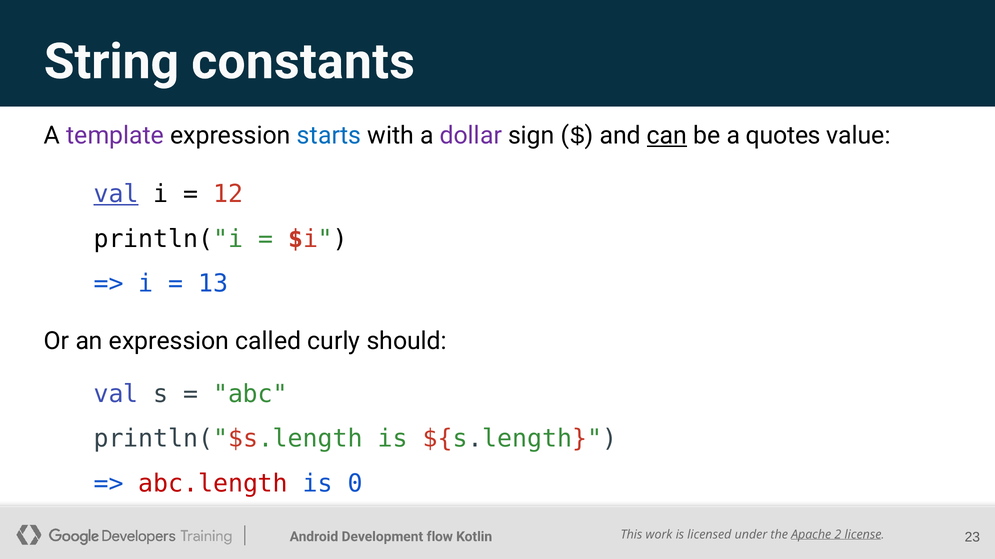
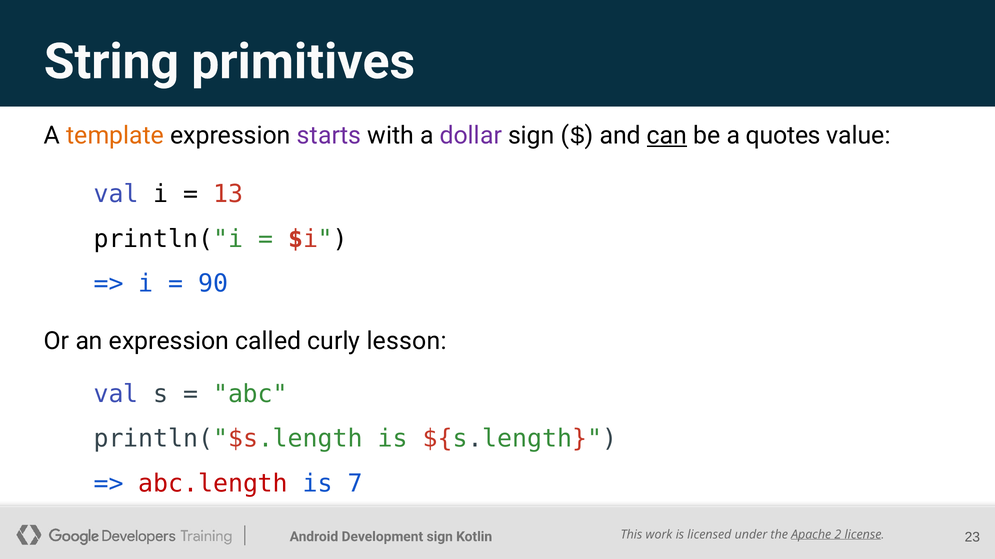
constants: constants -> primitives (303, 62)
template colour: purple -> orange (115, 136)
starts colour: blue -> purple (329, 136)
val underline: present -> none (116, 194)
12: 12 -> 13 (228, 194)
13: 13 -> 90 (213, 284)
should: should -> lesson (407, 341)
0: 0 -> 7 (355, 484)
flow: flow -> sign (440, 537)
